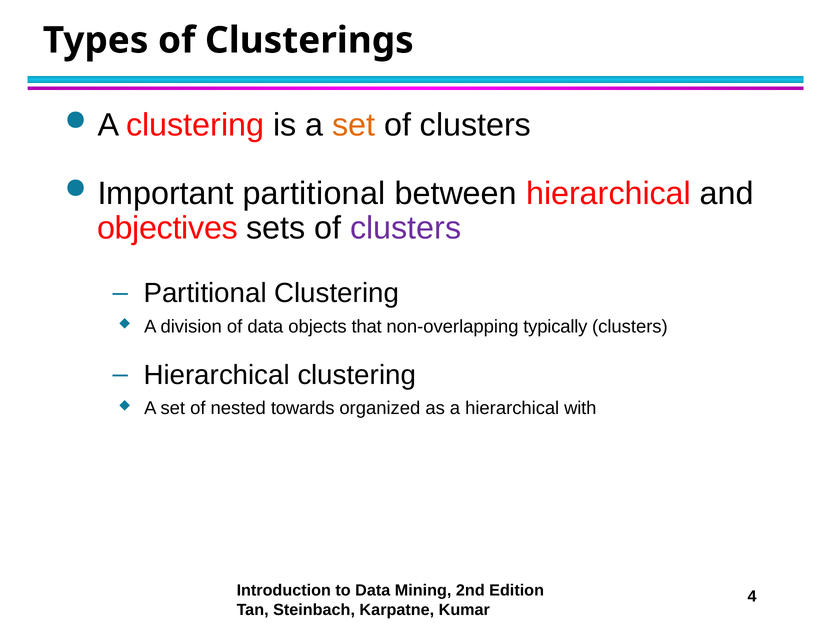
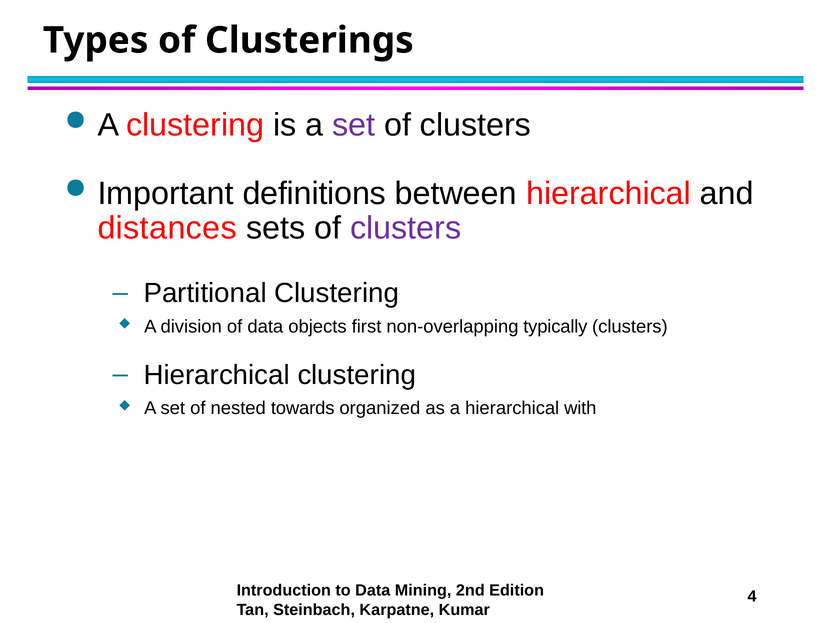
set colour: orange -> purple (354, 125)
Important partitional: partitional -> definitions (314, 194)
objectives: objectives -> distances (167, 228)
that: that -> first (367, 327)
